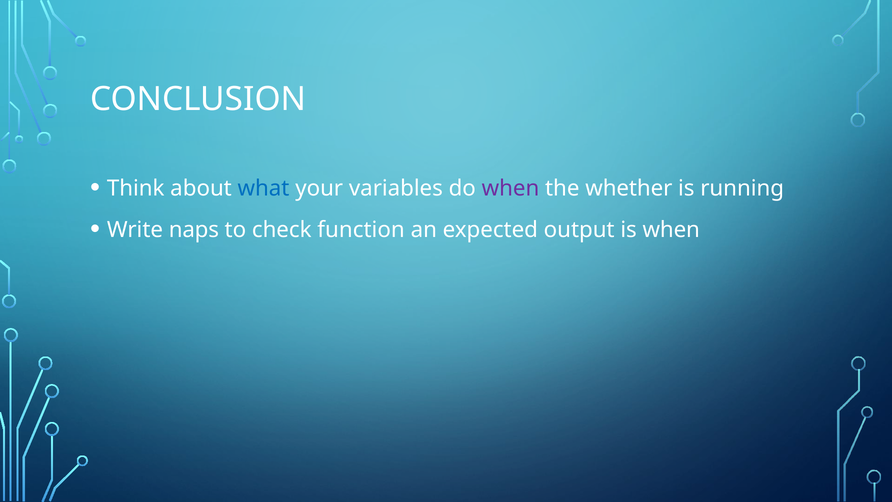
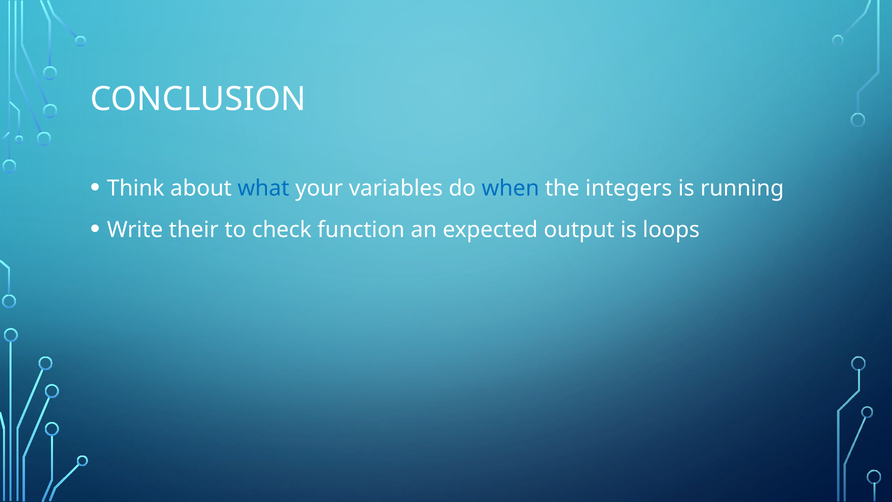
when colour: purple -> blue (511, 188)
whether: whether -> integers (629, 188)
naps: naps -> their (194, 230)
is when: when -> loops (671, 230)
